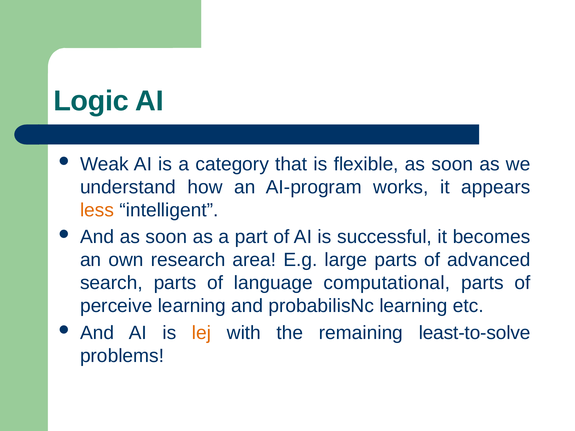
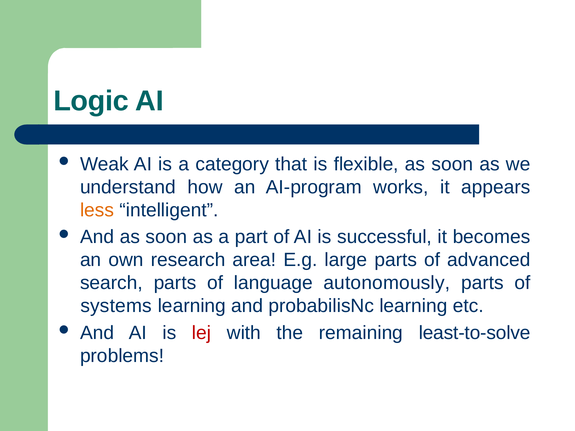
computational: computational -> autonomously (387, 283)
perceive: perceive -> systems (116, 306)
lej colour: orange -> red (202, 333)
